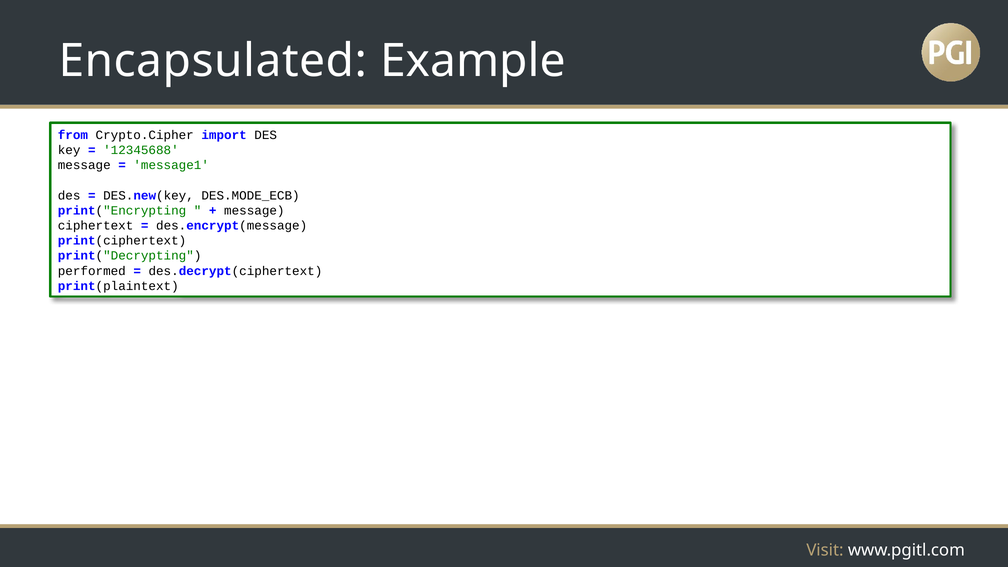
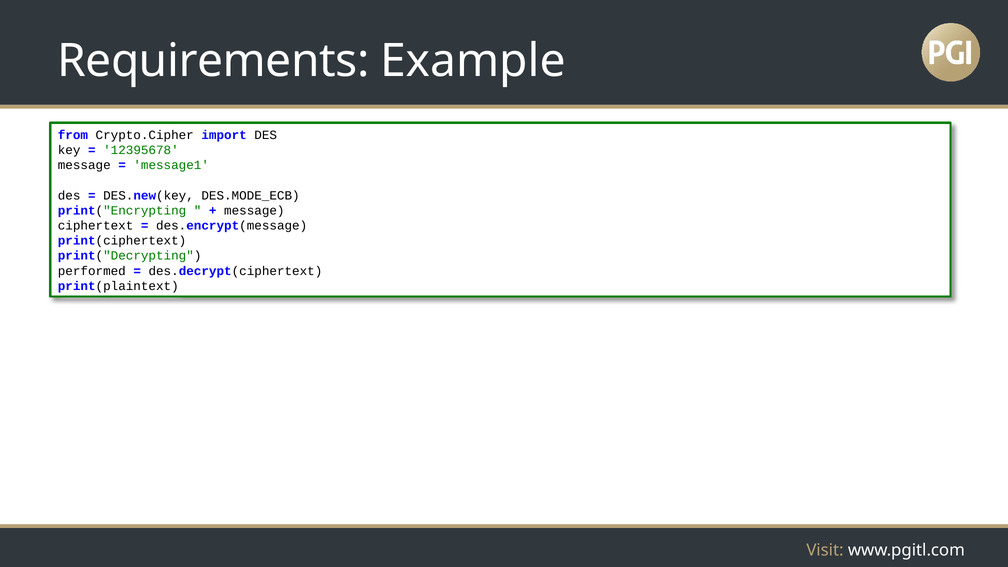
Encapsulated: Encapsulated -> Requirements (213, 61)
12345688: 12345688 -> 12395678 (141, 150)
